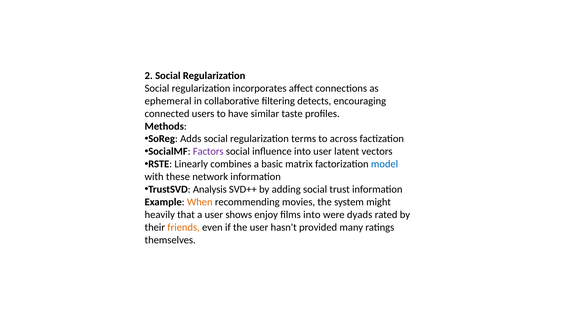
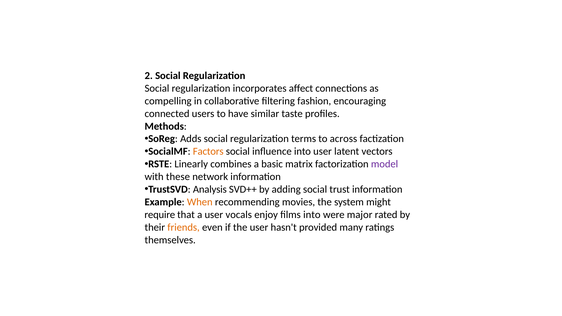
ephemeral: ephemeral -> compelling (168, 101)
detects: detects -> fashion (314, 101)
Factors colour: purple -> orange (208, 152)
model colour: blue -> purple (385, 164)
heavily: heavily -> require (160, 215)
shows: shows -> vocals (239, 215)
dyads: dyads -> major (360, 215)
